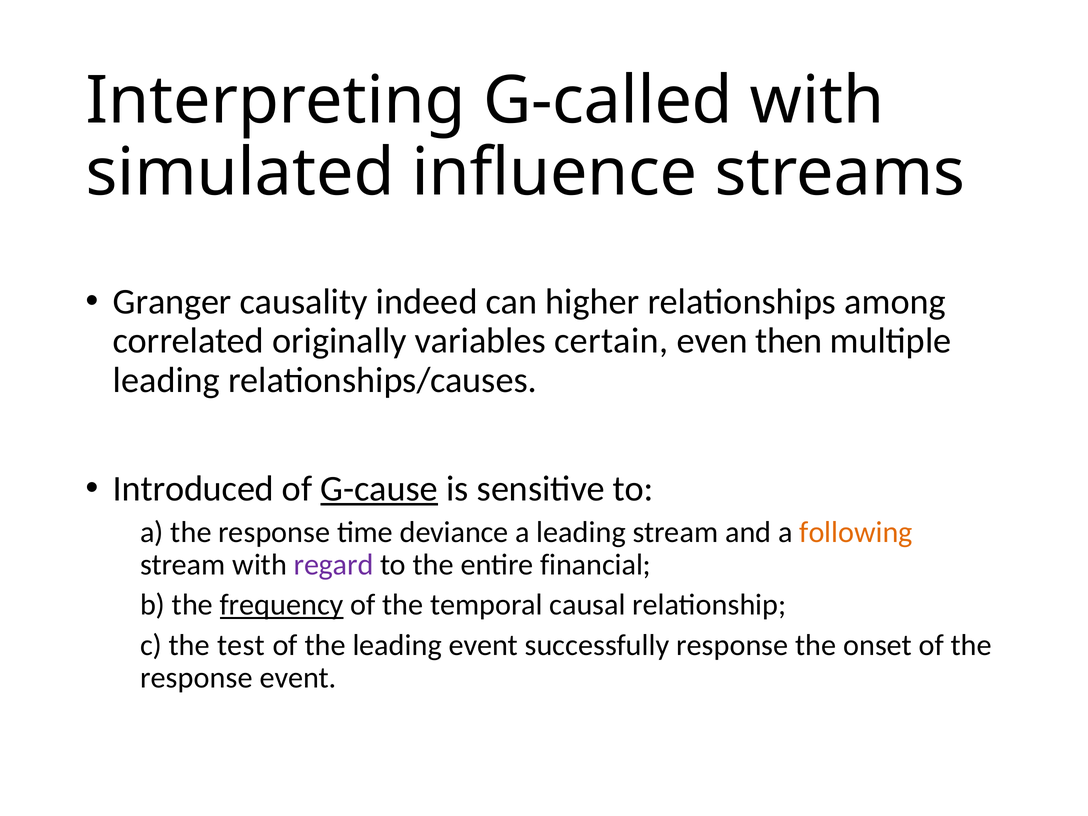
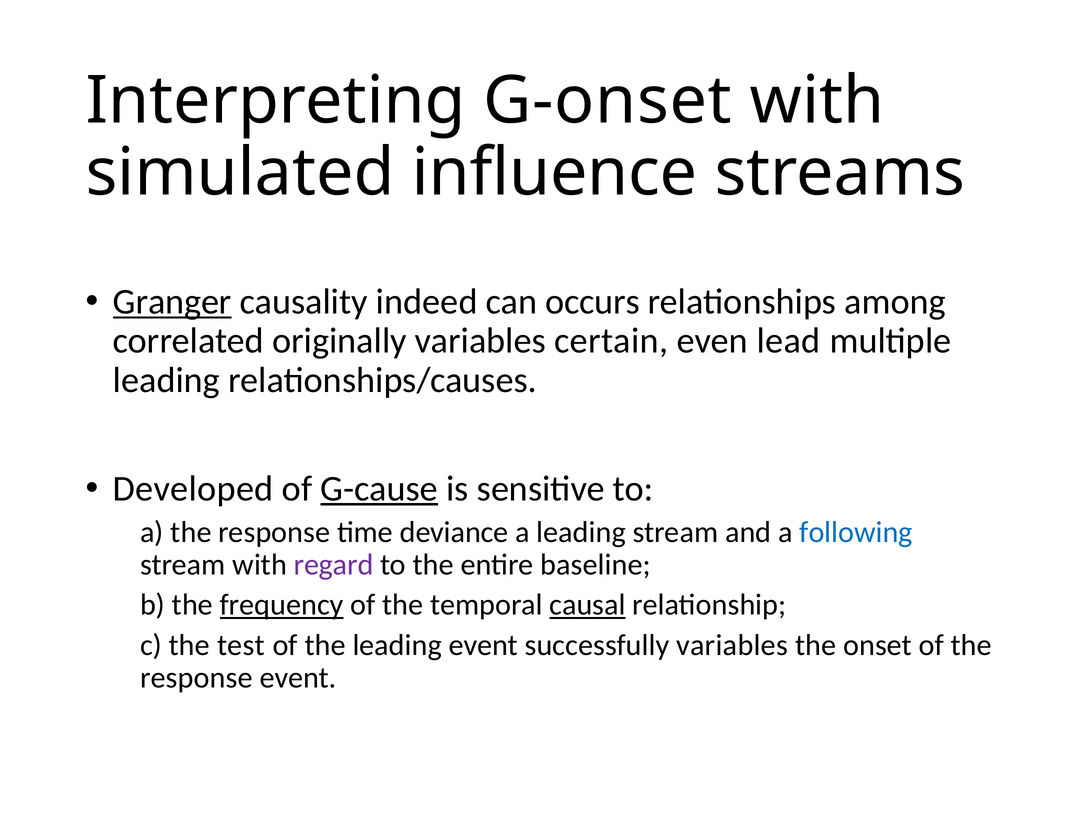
G-called: G-called -> G-onset (607, 101)
Granger underline: none -> present (172, 302)
higher: higher -> occurs (593, 302)
then: then -> lead (789, 341)
Introduced: Introduced -> Developed (193, 489)
following colour: orange -> blue (856, 532)
financial: financial -> baseline (595, 565)
causal underline: none -> present (587, 605)
successfully response: response -> variables (732, 645)
